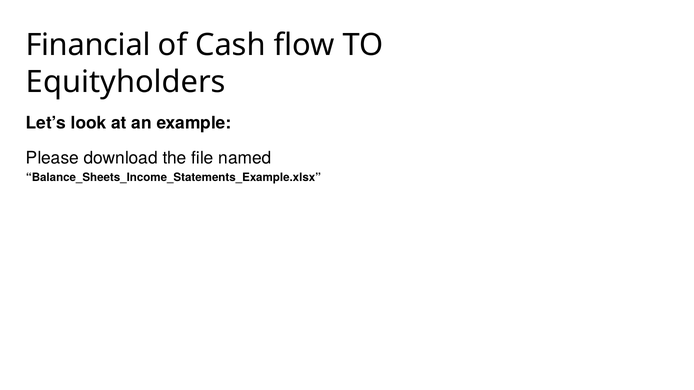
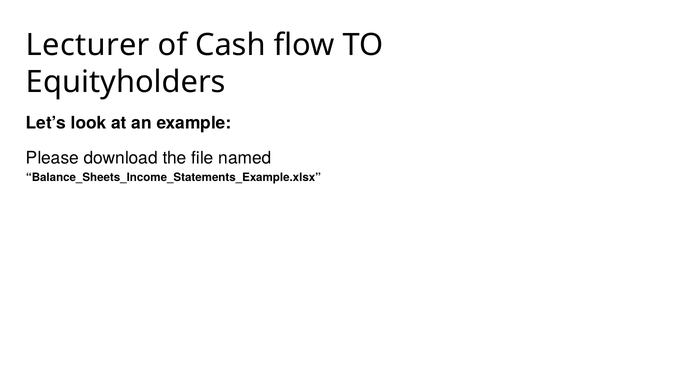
Financial: Financial -> Lecturer (88, 45)
